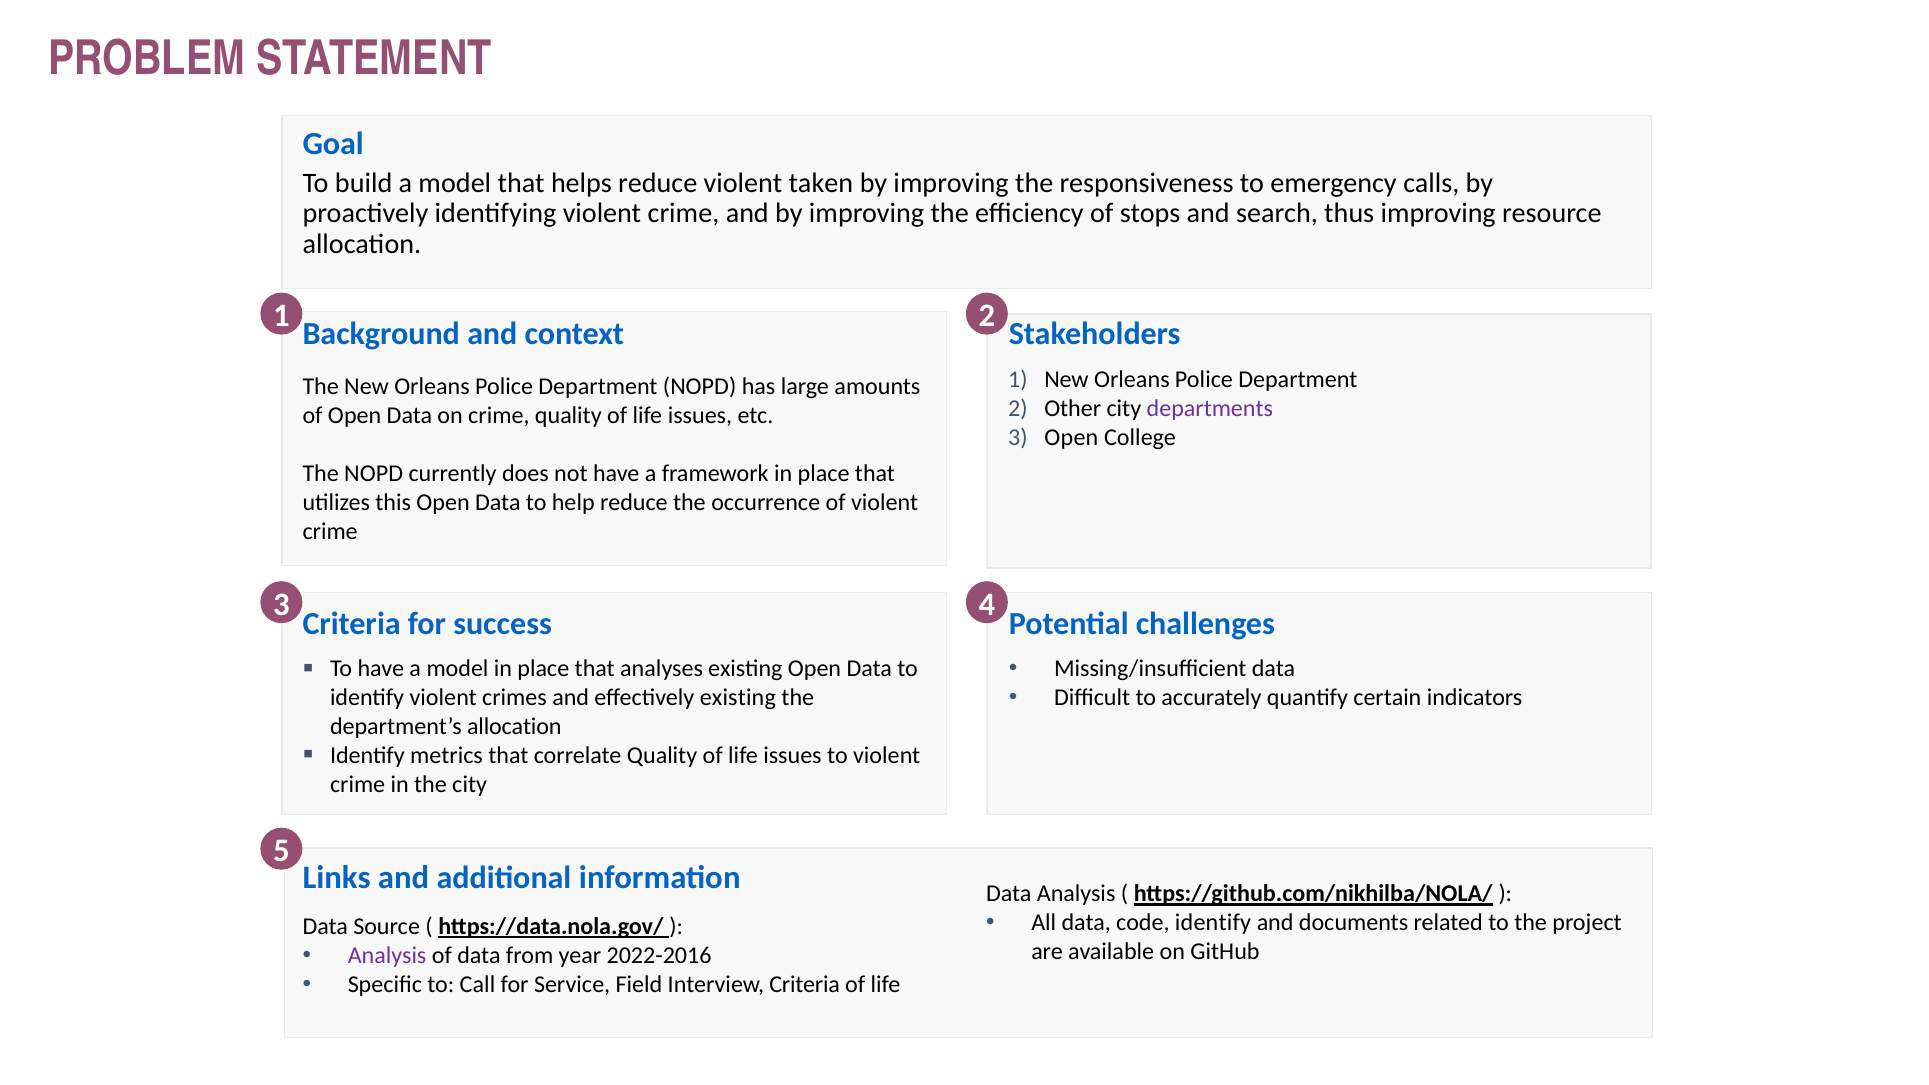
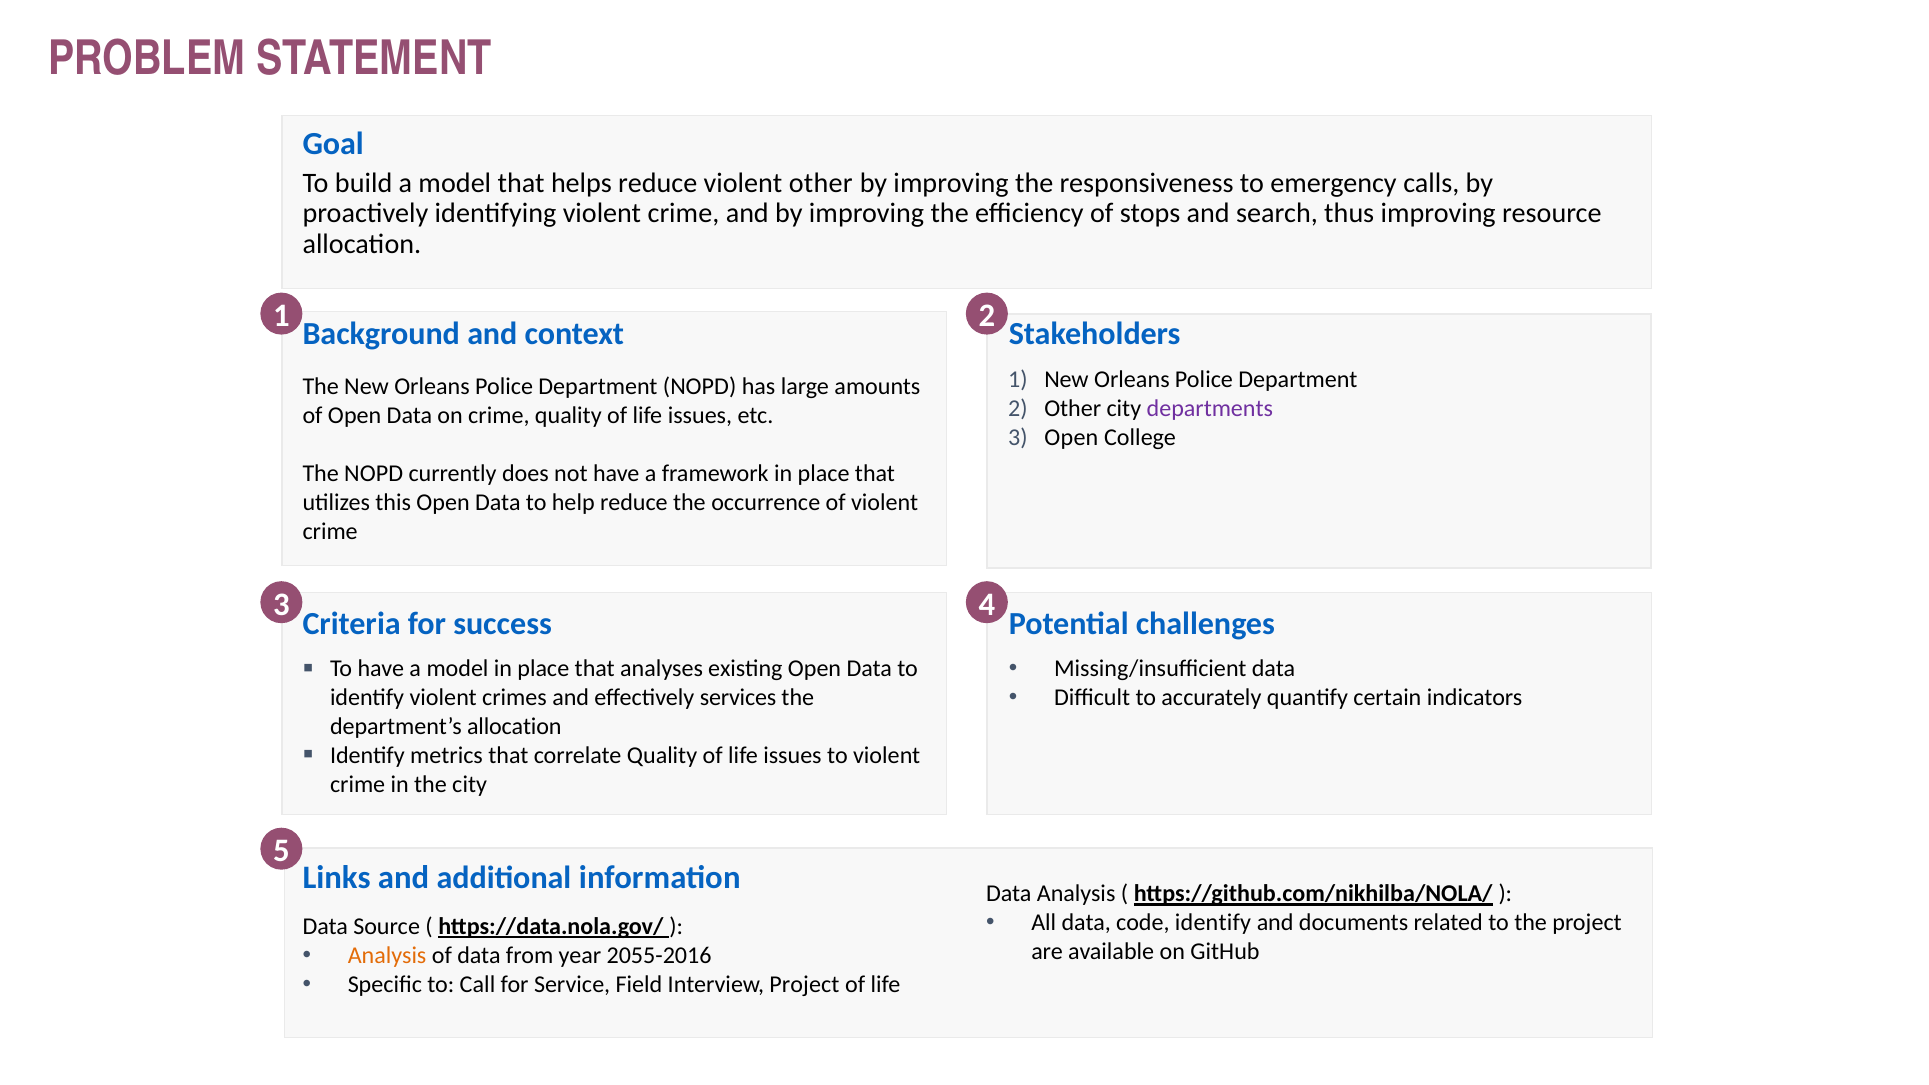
violent taken: taken -> other (821, 183)
effectively existing: existing -> services (738, 697)
Analysis colour: purple -> orange (387, 956)
2022-2016: 2022-2016 -> 2055-2016 (659, 956)
Interview Criteria: Criteria -> Project (804, 985)
